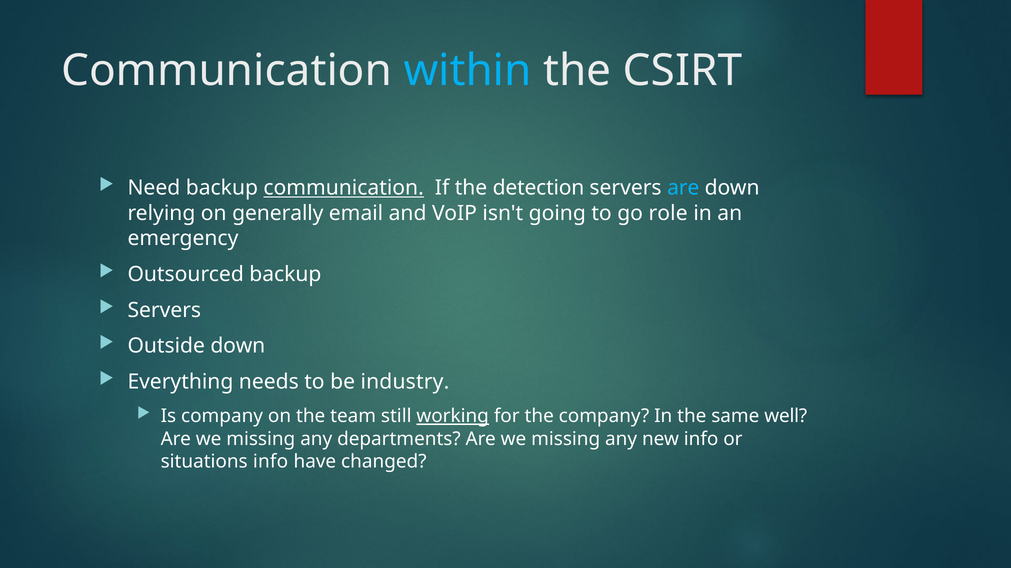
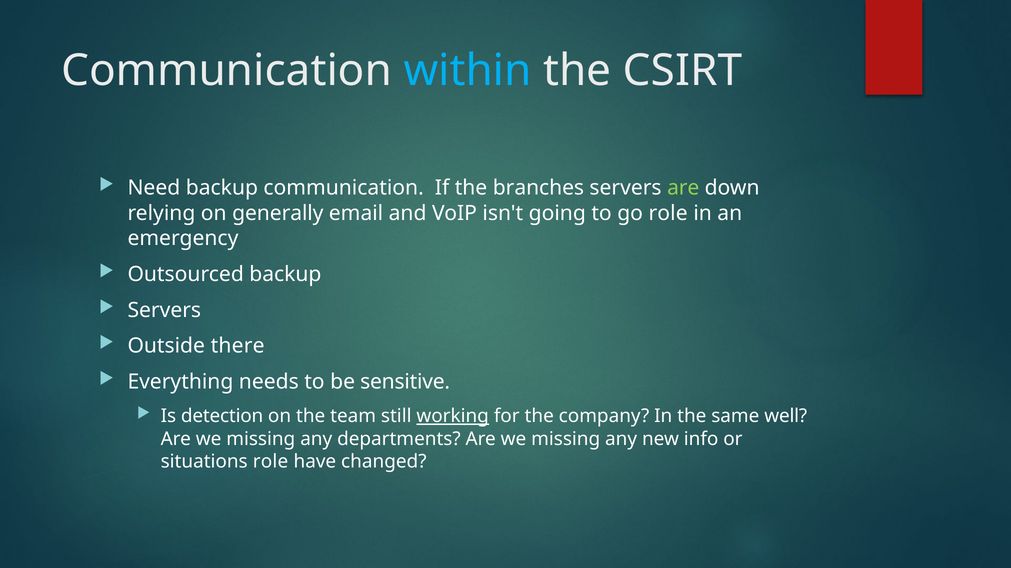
communication underline: present -> none (344, 188)
detection: detection -> branches (538, 188)
are colour: light blue -> light green (683, 188)
Outside down: down -> there (238, 346)
industry: industry -> sensitive (405, 382)
Is company: company -> detection (222, 417)
situations info: info -> role (271, 462)
